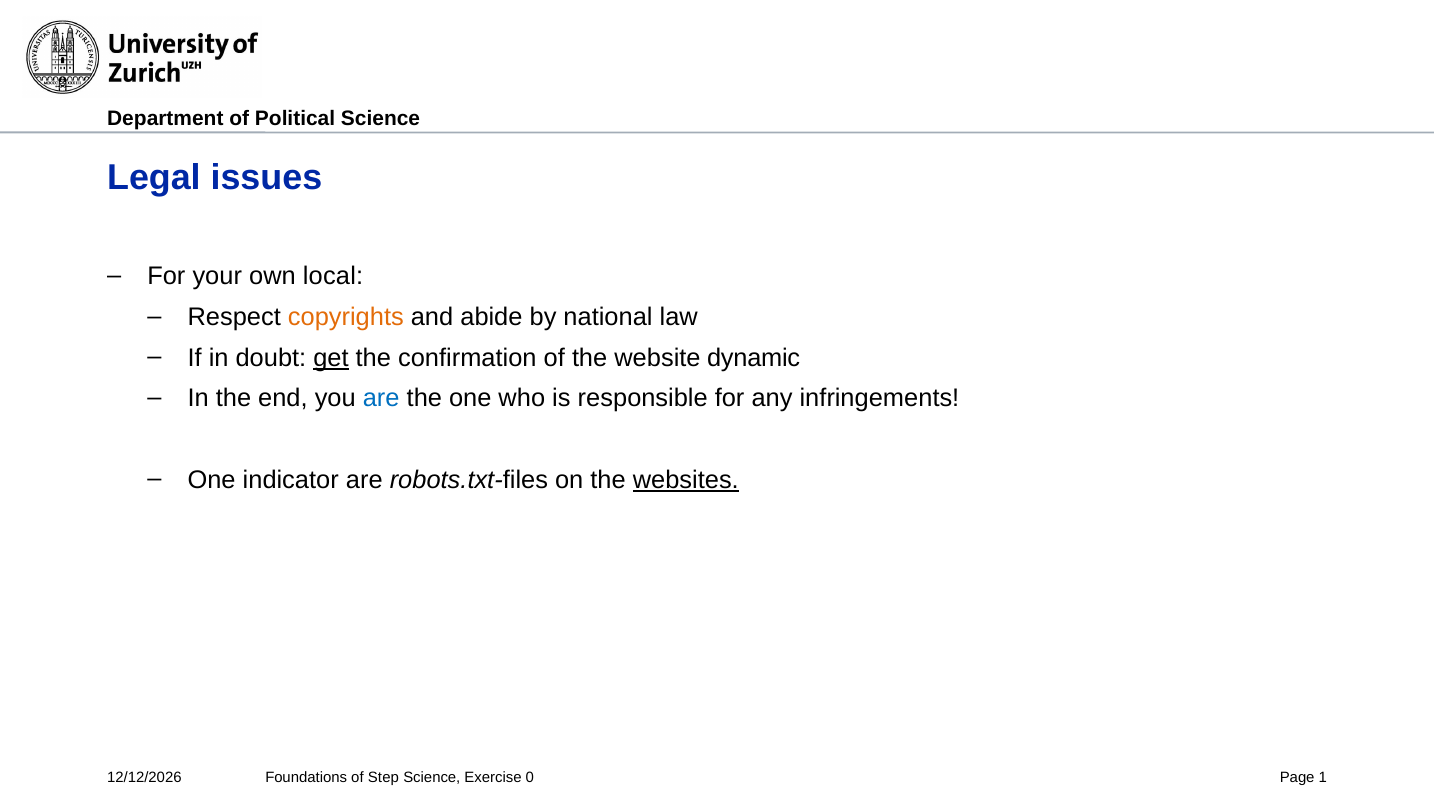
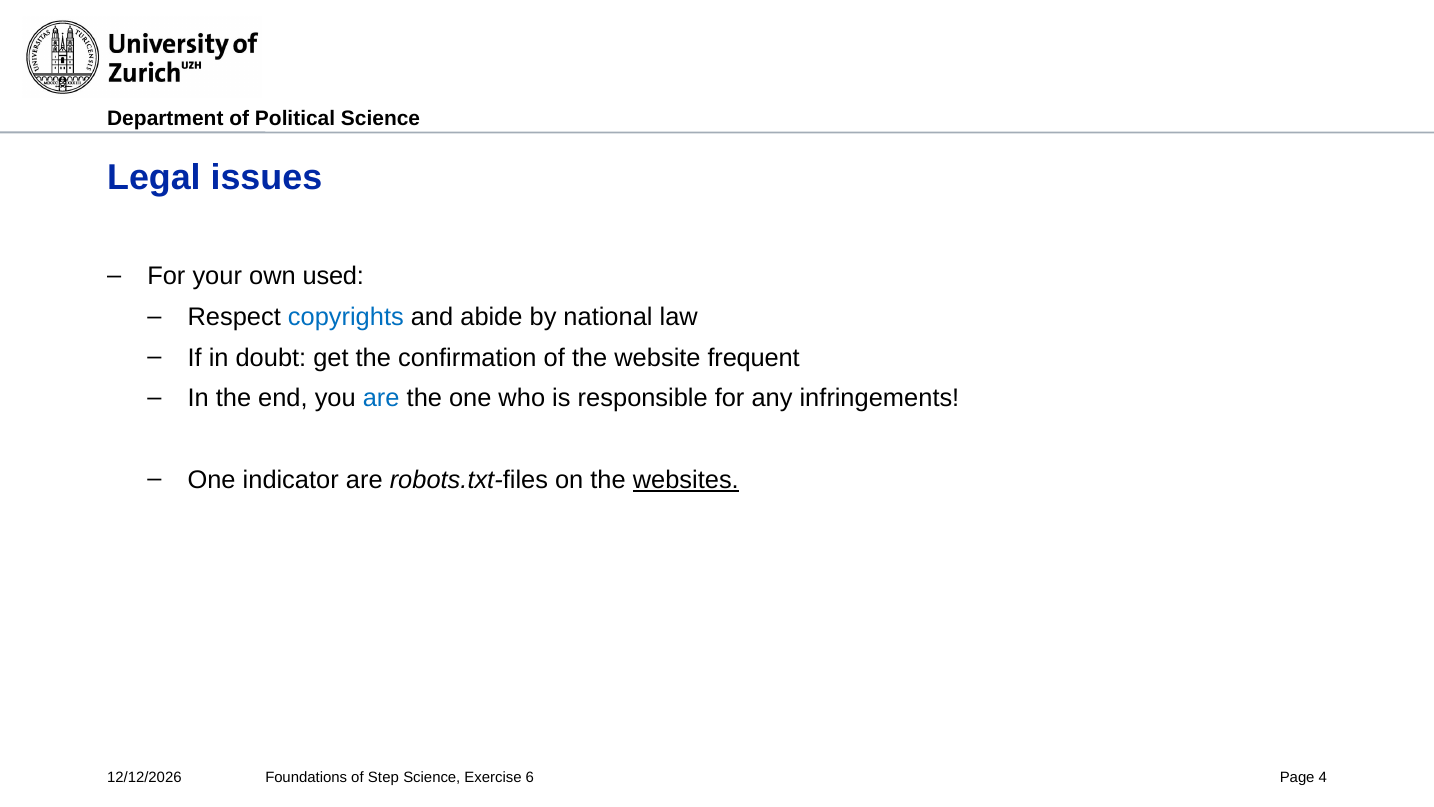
local: local -> used (333, 276)
copyrights colour: orange -> blue (346, 317)
get underline: present -> none (331, 358)
dynamic: dynamic -> frequent (754, 358)
0: 0 -> 6 (530, 777)
1: 1 -> 4 (1323, 777)
